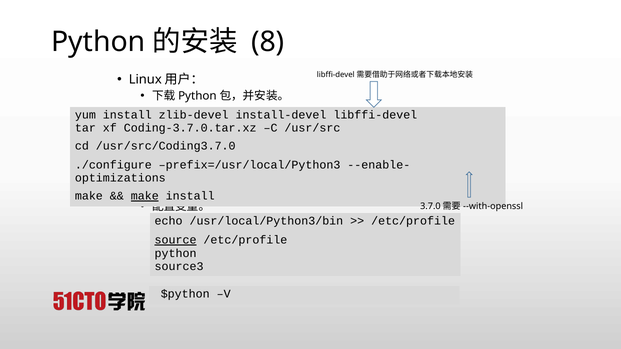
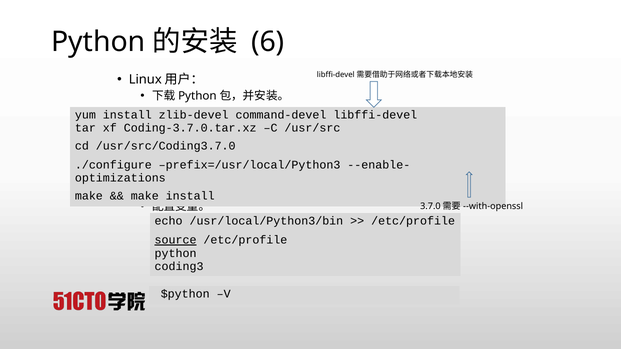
8: 8 -> 6 (268, 42)
install-devel: install-devel -> command-devel (281, 115)
make underline: present -> none (145, 196)
source3: source3 -> coding3 (179, 267)
